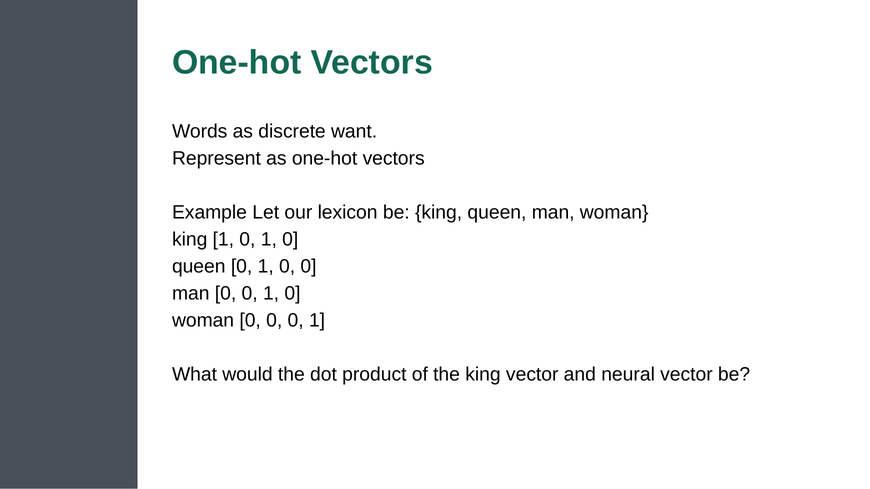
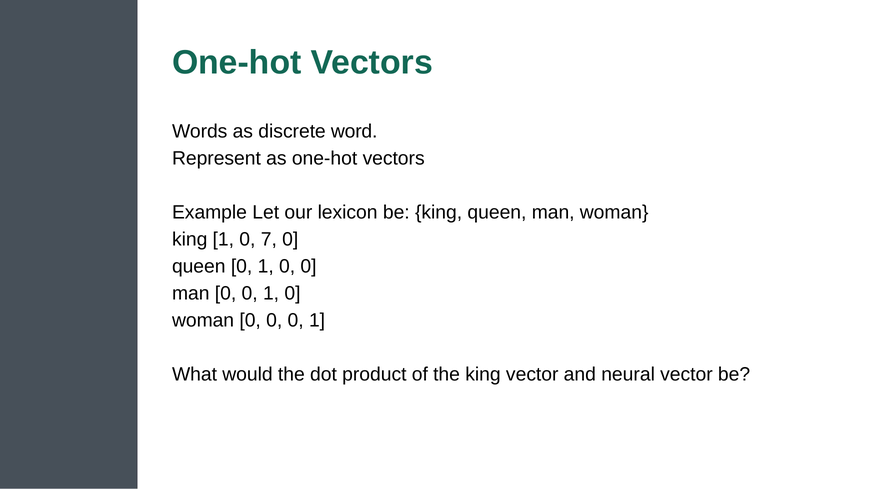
want: want -> word (354, 131)
1 0 1: 1 -> 7 (269, 240)
